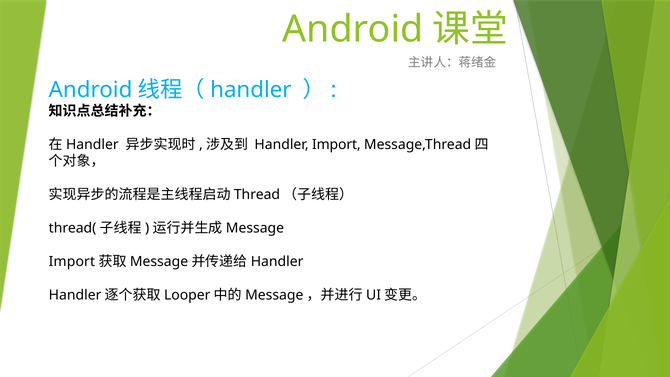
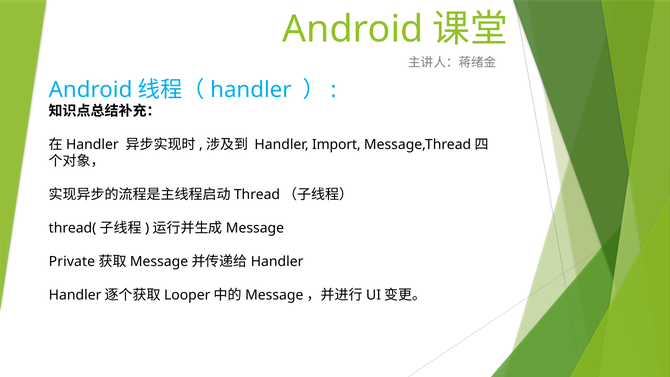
Import: Import -> Private (72, 262)
